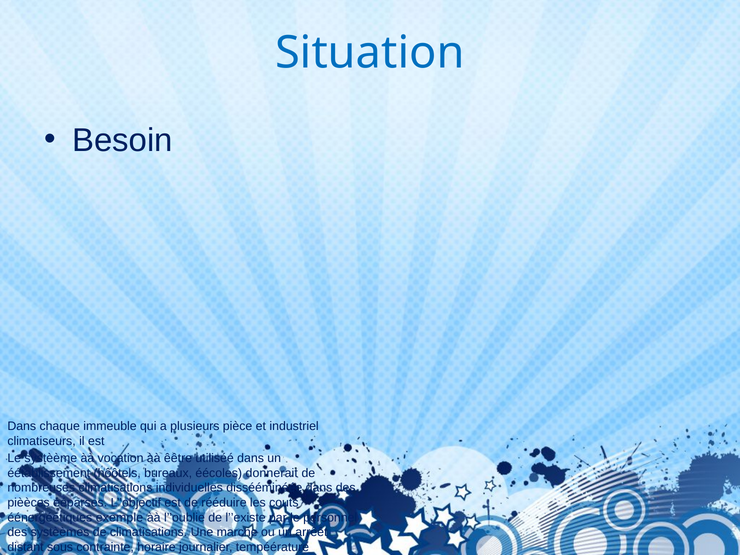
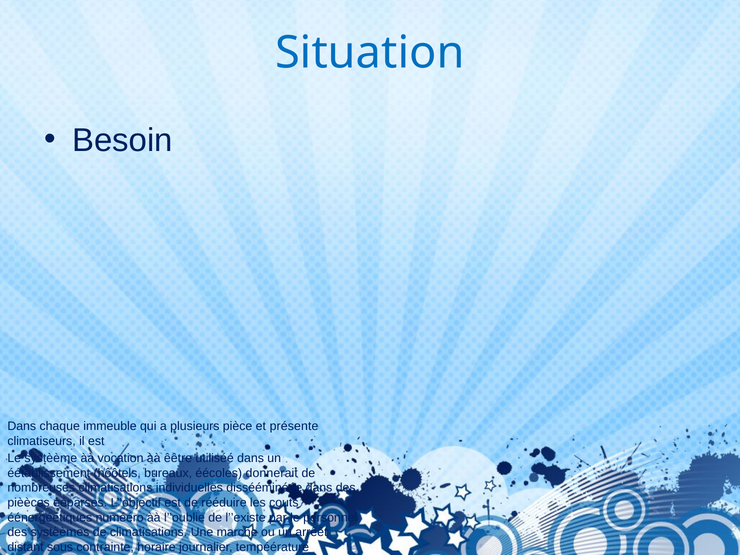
industriel: industriel -> présente (294, 426)
exemple: exemple -> numééro (120, 518)
